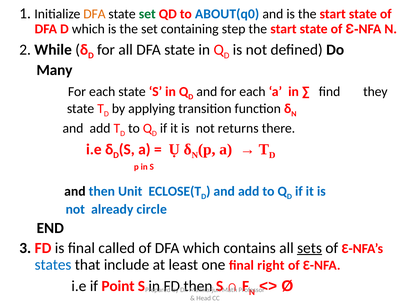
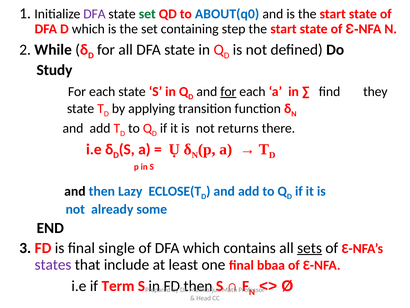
DFA colour: orange -> purple (94, 14)
Many: Many -> Study (54, 70)
for underline: none -> present (228, 91)
Unit: Unit -> Lazy (130, 191)
circle: circle -> some (152, 209)
called: called -> single (117, 248)
states colour: blue -> purple (53, 264)
right: right -> bbaa (271, 265)
Point: Point -> Term (118, 286)
